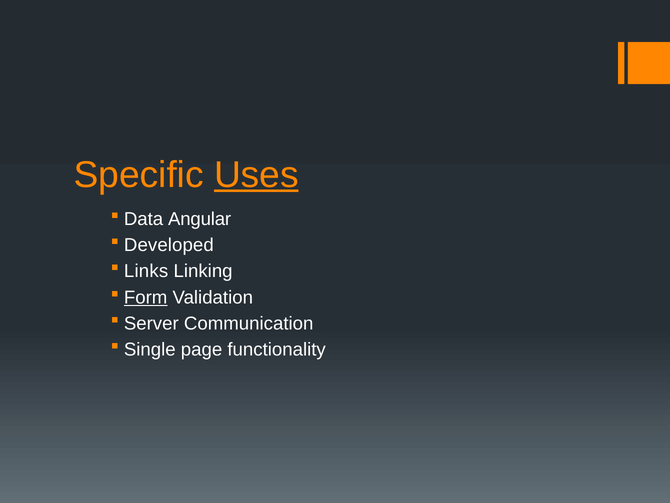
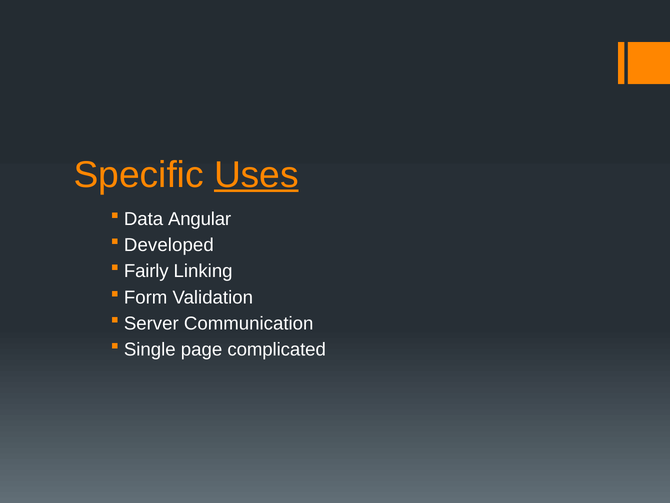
Links: Links -> Fairly (146, 271)
Form underline: present -> none (146, 297)
functionality: functionality -> complicated (277, 349)
